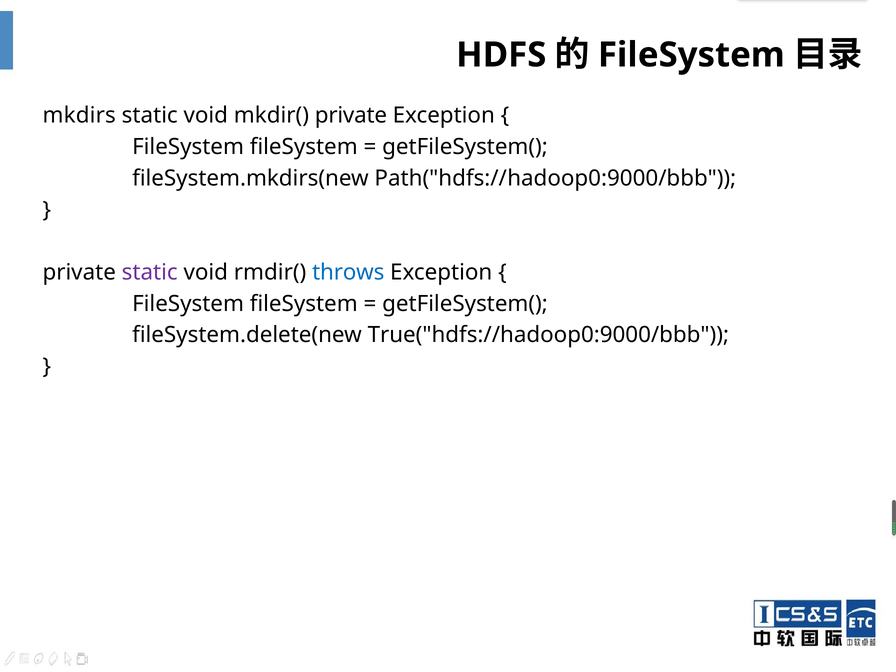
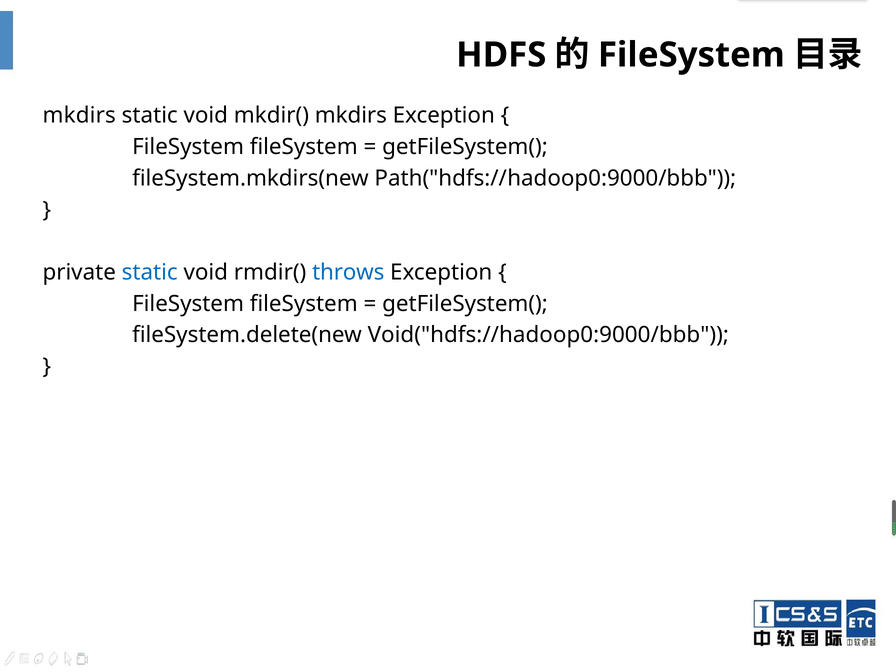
mkdir( private: private -> mkdirs (351, 116)
static colour: purple -> blue (150, 272)
True("hdfs://hadoop0:9000/bbb: True("hdfs://hadoop0:9000/bbb -> Void("hdfs://hadoop0:9000/bbb (548, 335)
